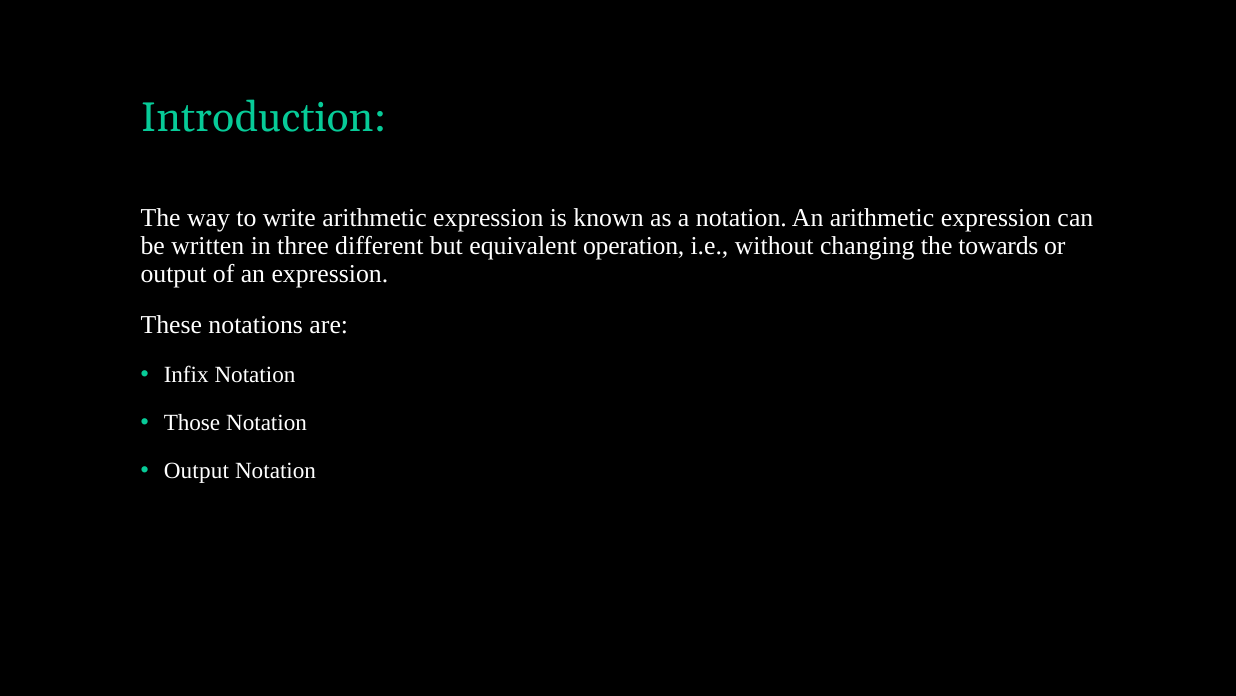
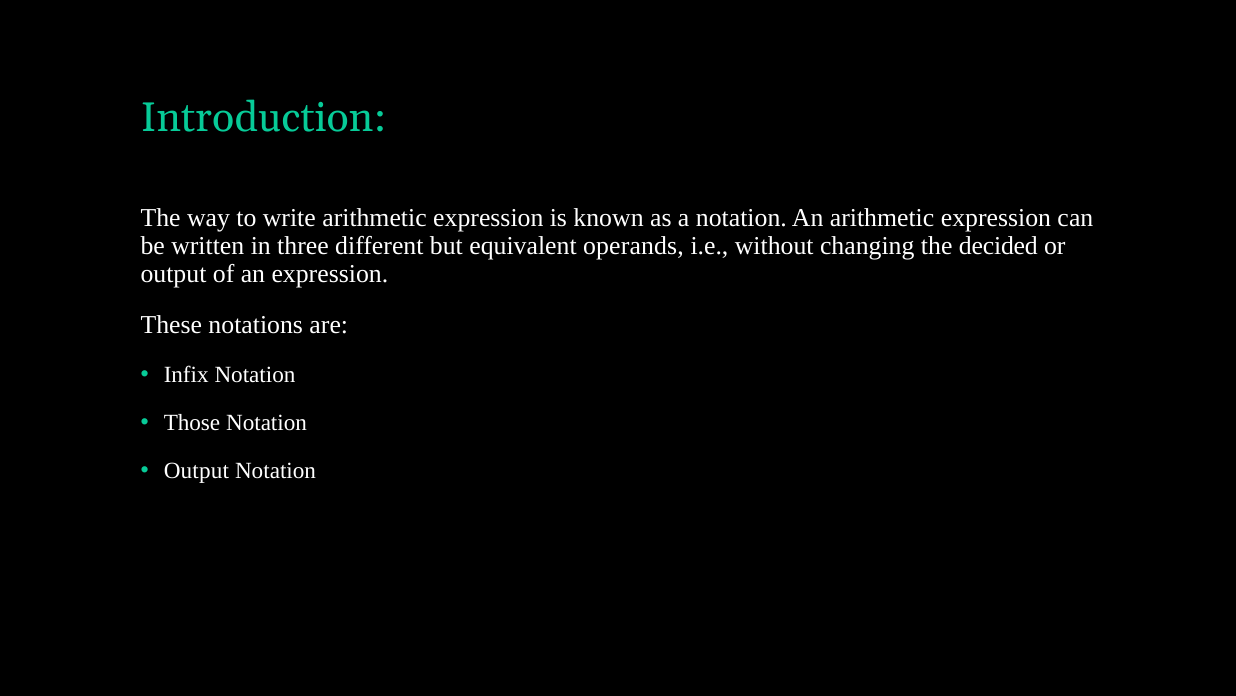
operation: operation -> operands (634, 246)
towards: towards -> decided (998, 246)
